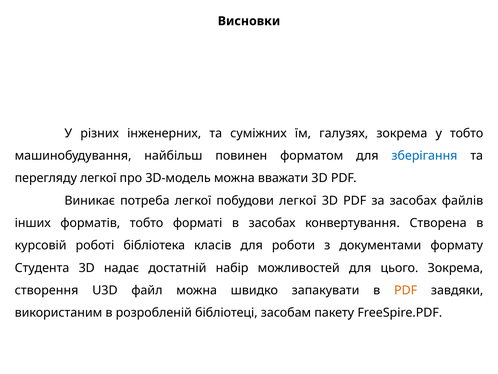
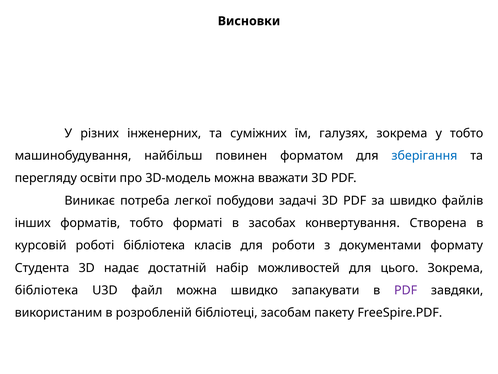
перегляду легкої: легкої -> освіти (98, 178)
побудови легкої: легкої -> задачі (298, 200)
за засобах: засобах -> швидко (413, 200)
створення: створення -> бібліотека (47, 290)
PDF colour: orange -> purple (406, 290)
